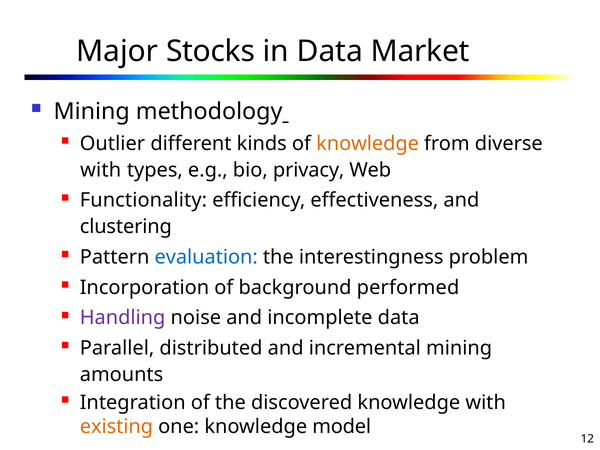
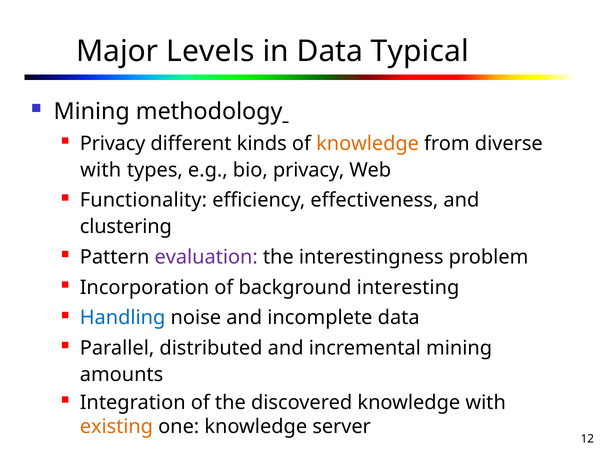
Stocks: Stocks -> Levels (210, 51)
Market: Market -> Typical (420, 51)
Outlier: Outlier -> Privacy (113, 144)
evaluation colour: blue -> purple (206, 257)
performed: performed -> interesting (408, 288)
Handling colour: purple -> blue (123, 318)
model: model -> server (342, 427)
